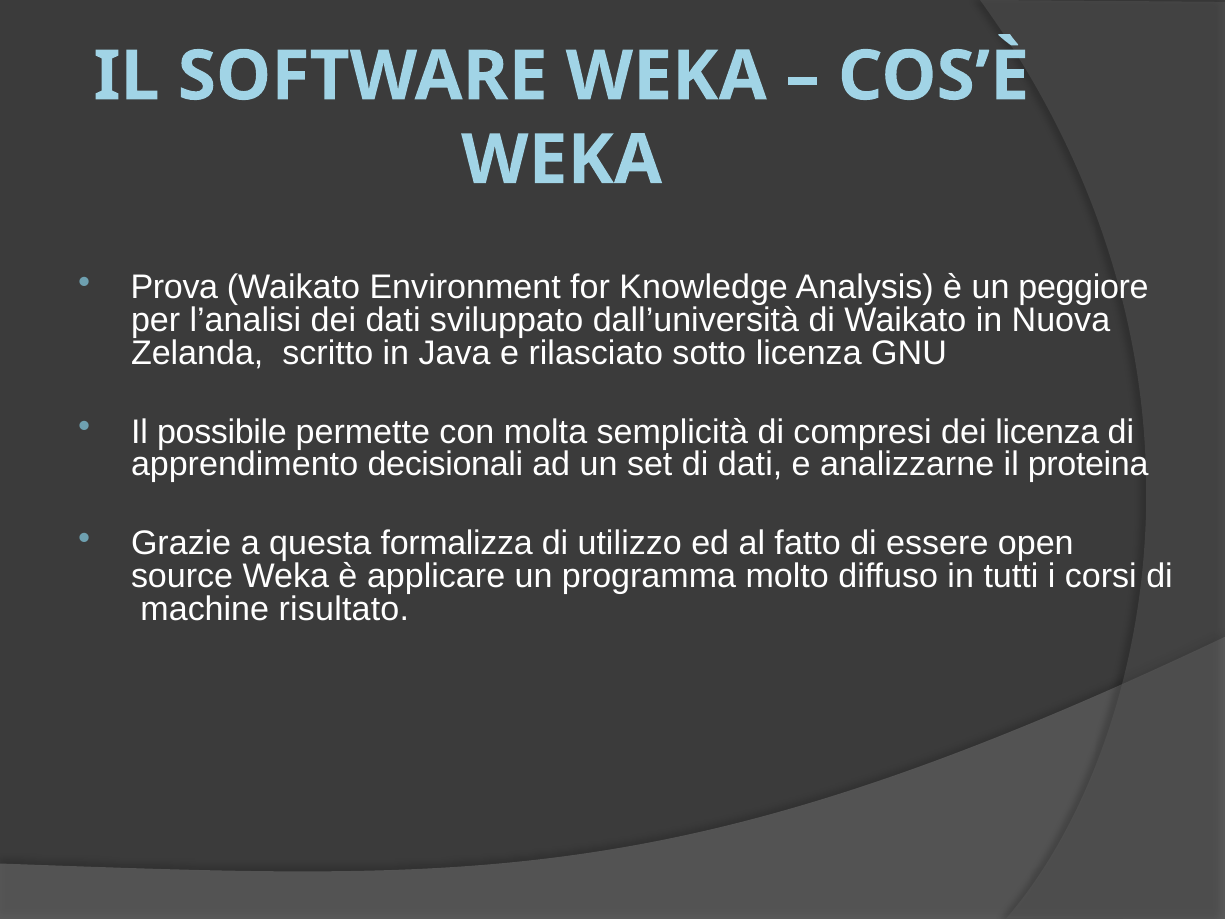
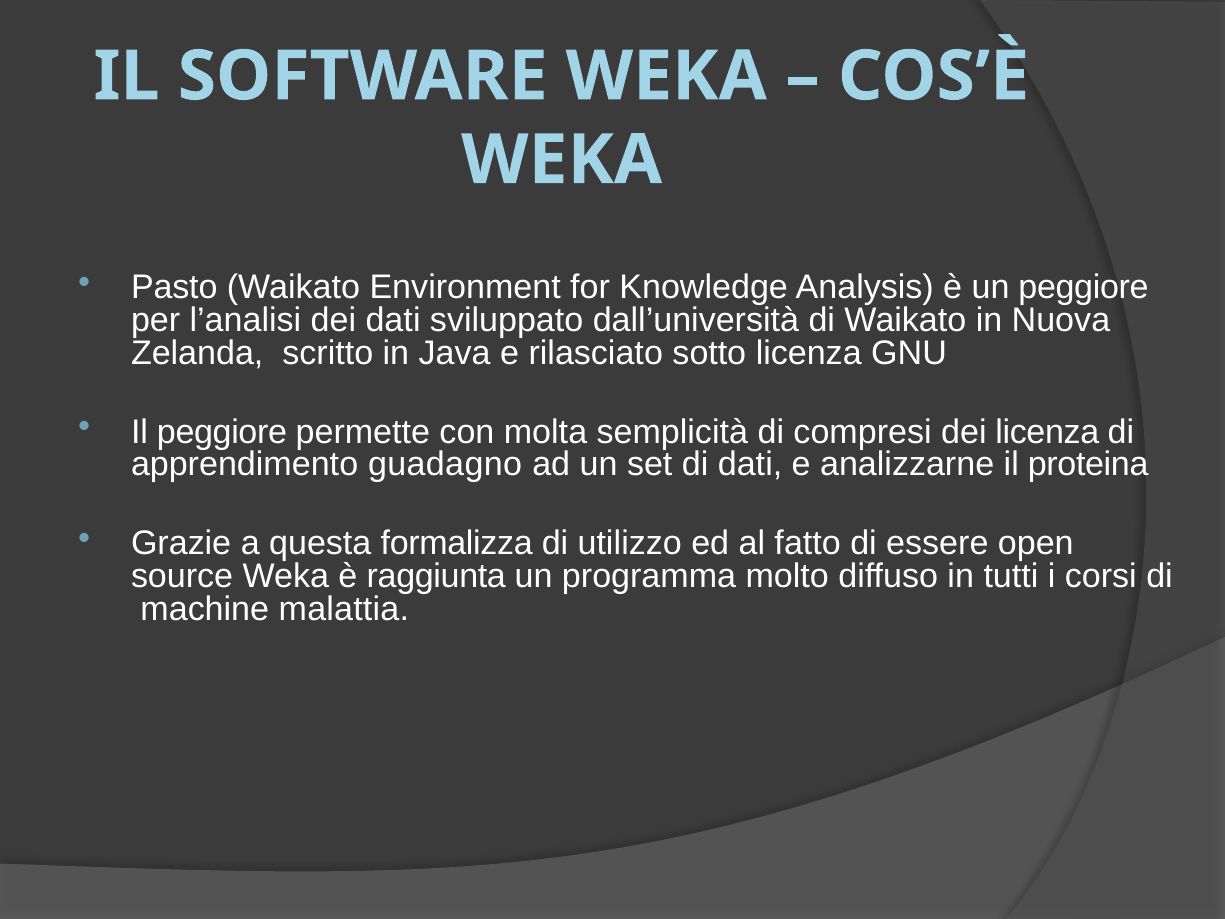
Prova: Prova -> Pasto (174, 287)
Il possibile: possibile -> peggiore (222, 432)
decisionali: decisionali -> guadagno (445, 464)
applicare: applicare -> raggiunta (436, 576)
risultato: risultato -> malattia (344, 609)
